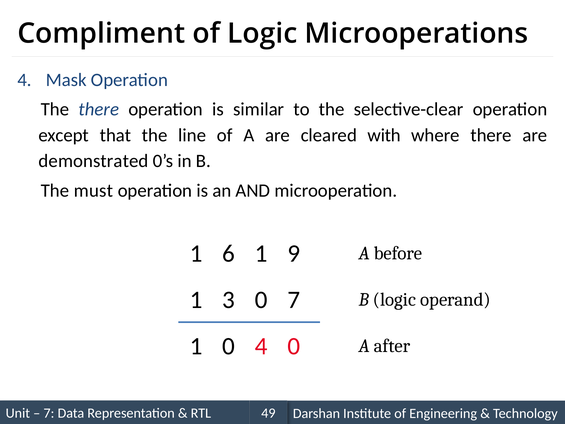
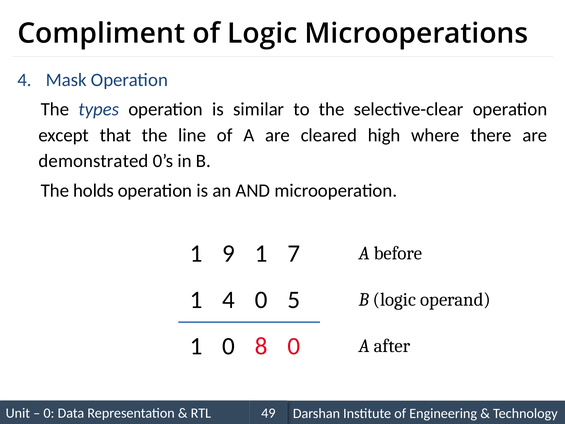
there: there -> types (99, 109)
with: with -> high (384, 135)
must: must -> holds (94, 190)
6: 6 -> 9 (229, 253)
9: 9 -> 7 (294, 253)
1 3: 3 -> 4 (229, 300)
0 7: 7 -> 5 (294, 300)
0 4: 4 -> 8 (261, 346)
7: 7 -> 0 (49, 413)
